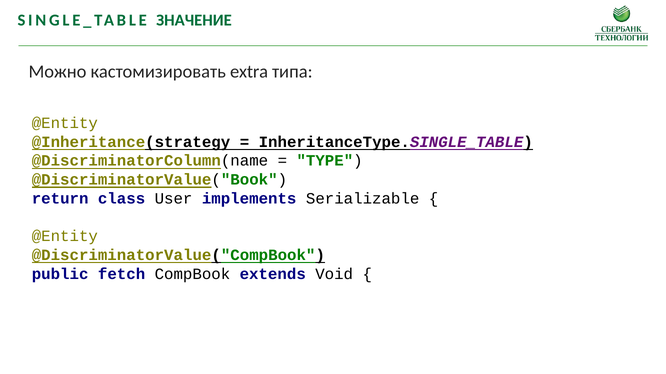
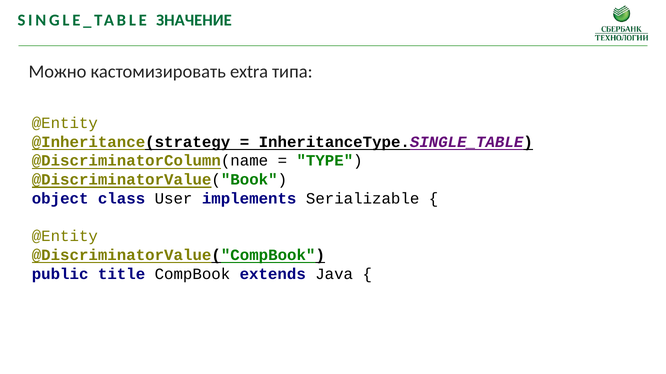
return: return -> object (60, 199)
fetch: fetch -> title (122, 274)
Void: Void -> Java (334, 274)
